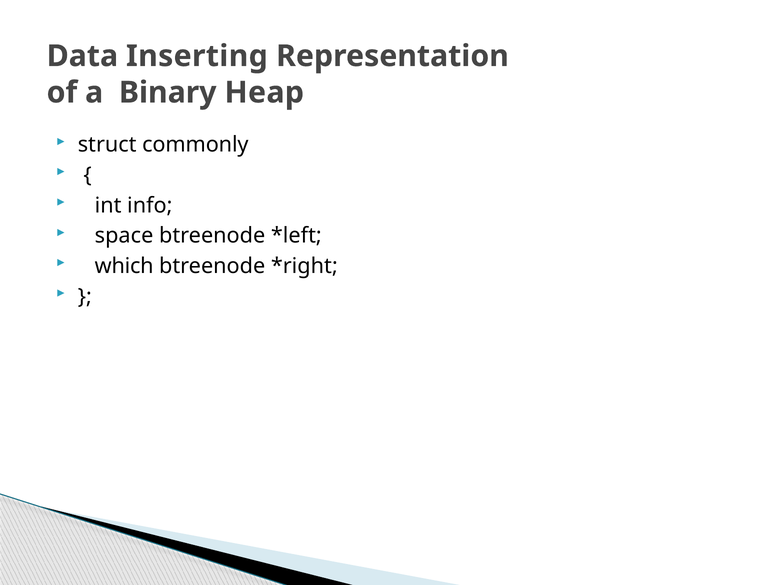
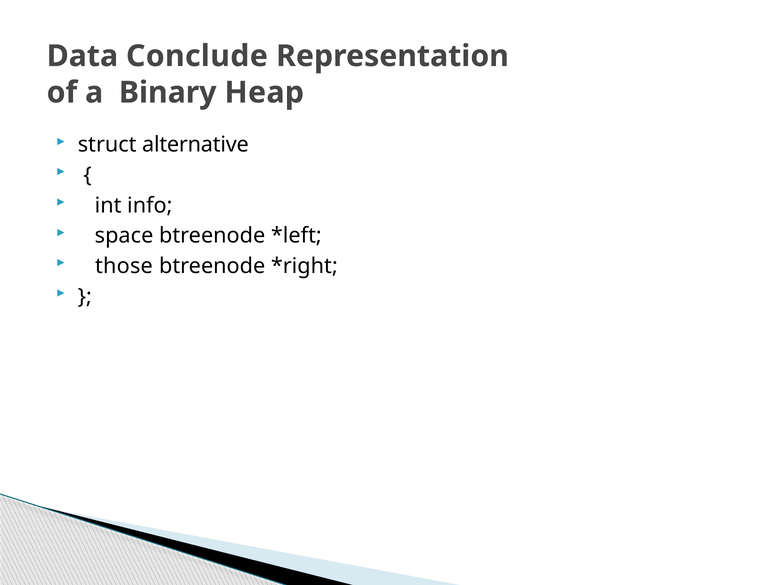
Inserting: Inserting -> Conclude (197, 56)
commonly: commonly -> alternative (195, 145)
which: which -> those (124, 266)
